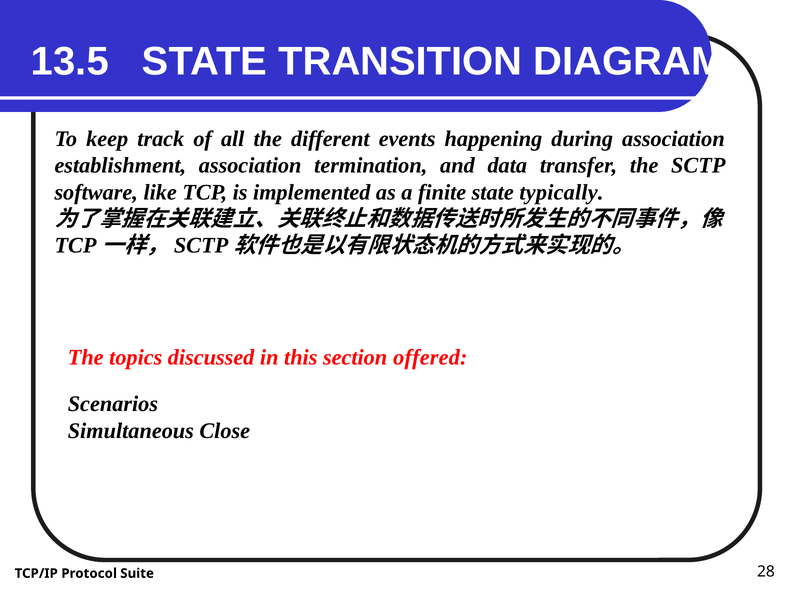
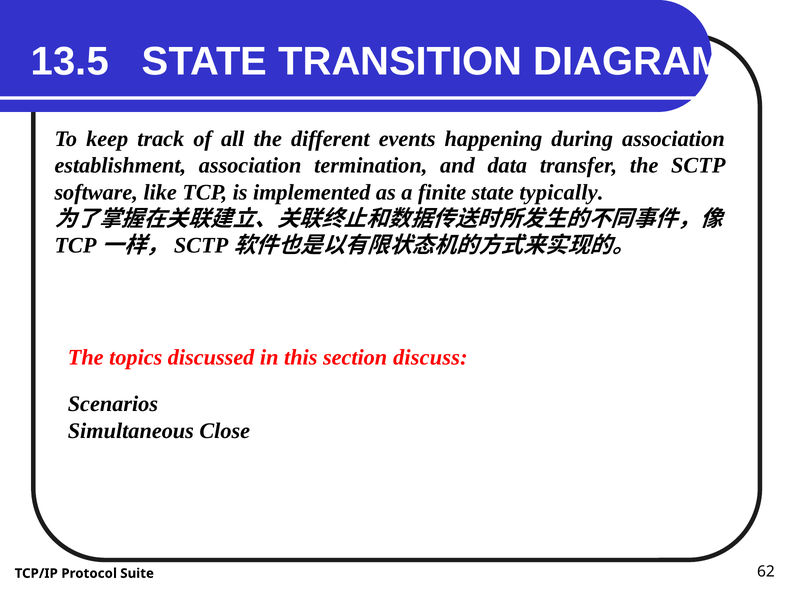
offered: offered -> discuss (430, 357)
28: 28 -> 62 (766, 571)
